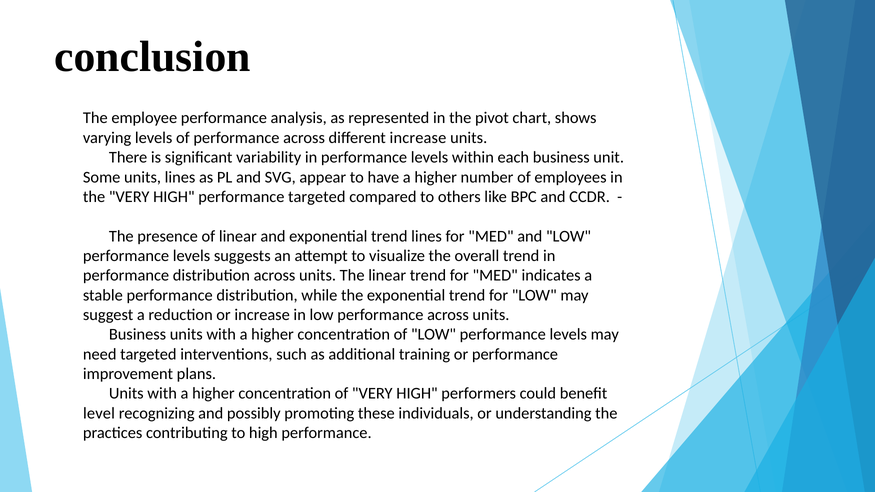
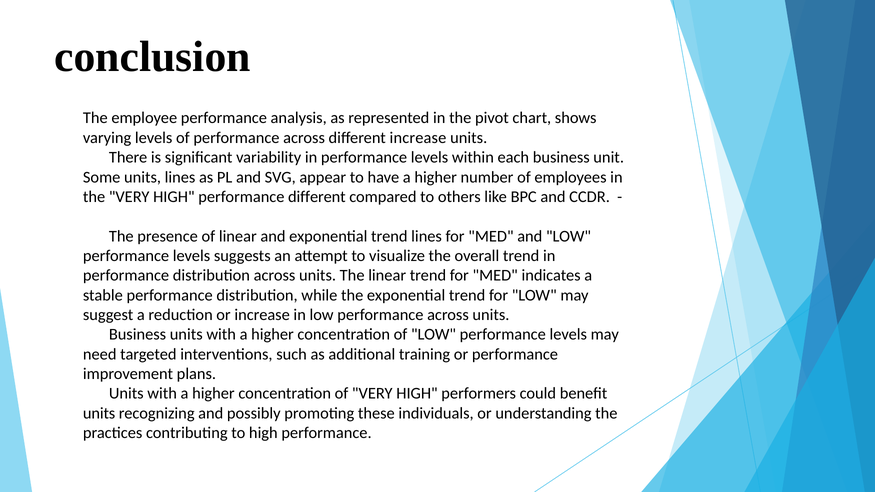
performance targeted: targeted -> different (317, 197)
level: level -> units (99, 413)
